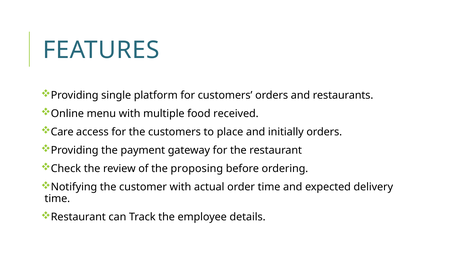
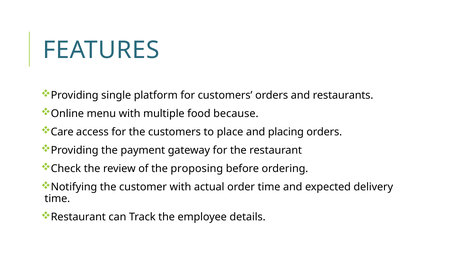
received: received -> because (236, 114)
initially: initially -> placing (286, 132)
